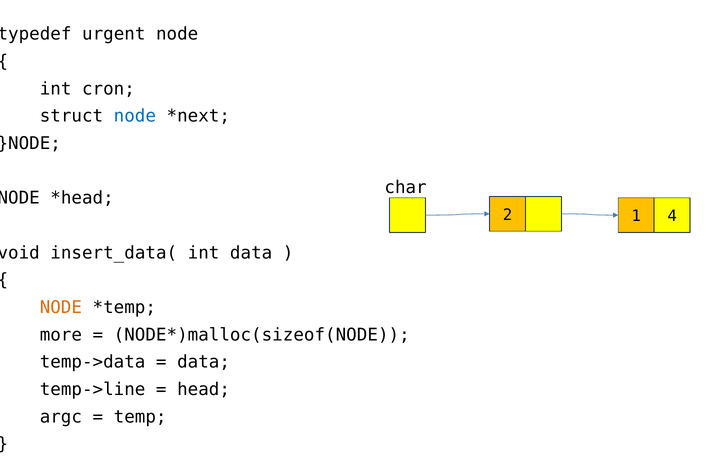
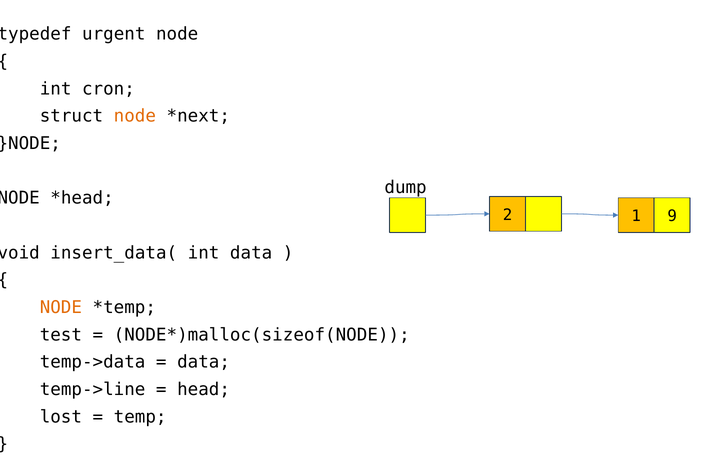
node colour: blue -> orange (135, 116)
char: char -> dump (406, 187)
4: 4 -> 9 (672, 216)
more: more -> test (61, 335)
argc: argc -> lost (61, 417)
